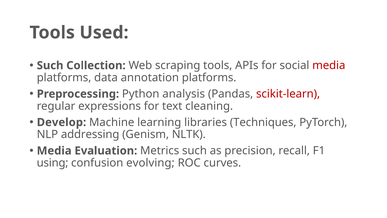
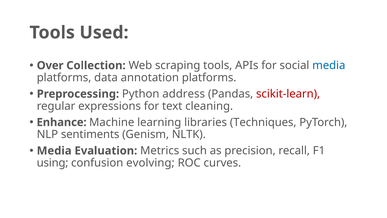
Such: Such -> Over (50, 65)
media colour: red -> blue (329, 65)
analysis: analysis -> address (184, 94)
Develop: Develop -> Enhance (62, 122)
addressing: addressing -> sentiments (90, 134)
